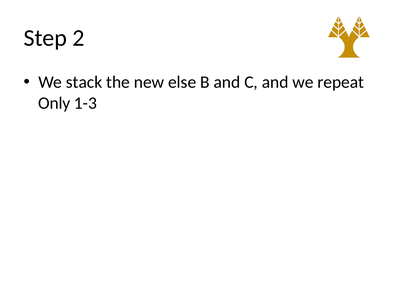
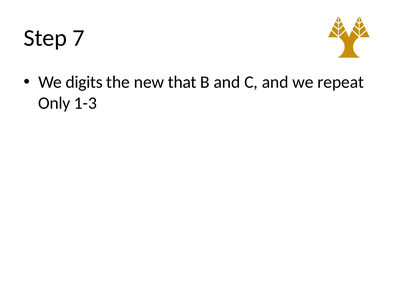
2: 2 -> 7 (78, 38)
stack: stack -> digits (84, 82)
else: else -> that (182, 82)
